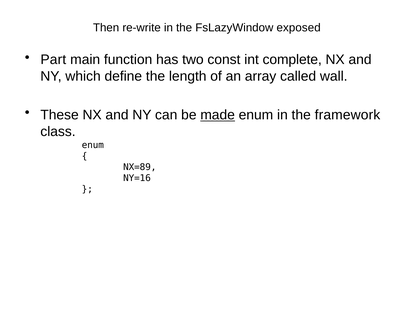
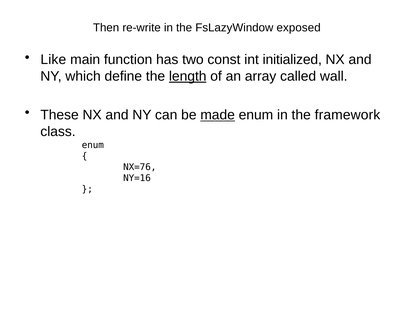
Part: Part -> Like (53, 60)
complete: complete -> initialized (292, 60)
length underline: none -> present (188, 76)
NX=89: NX=89 -> NX=76 (140, 167)
